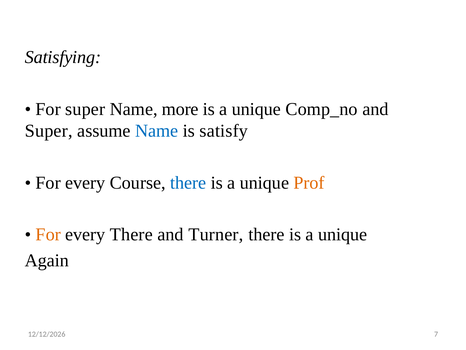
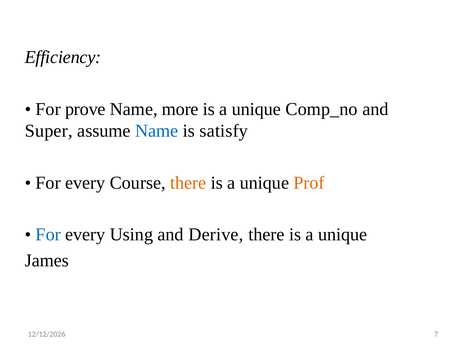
Satisfying: Satisfying -> Efficiency (63, 57)
For super: super -> prove (85, 109)
there colour: blue -> orange (188, 182)
For colour: orange -> blue (48, 234)
every There: There -> Using (131, 234)
Turner: Turner -> Derive (216, 234)
Again: Again -> James (47, 260)
